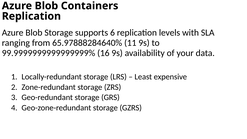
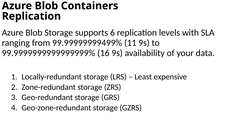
65.97888284640%: 65.97888284640% -> 99.99999999499% (87, 43)
